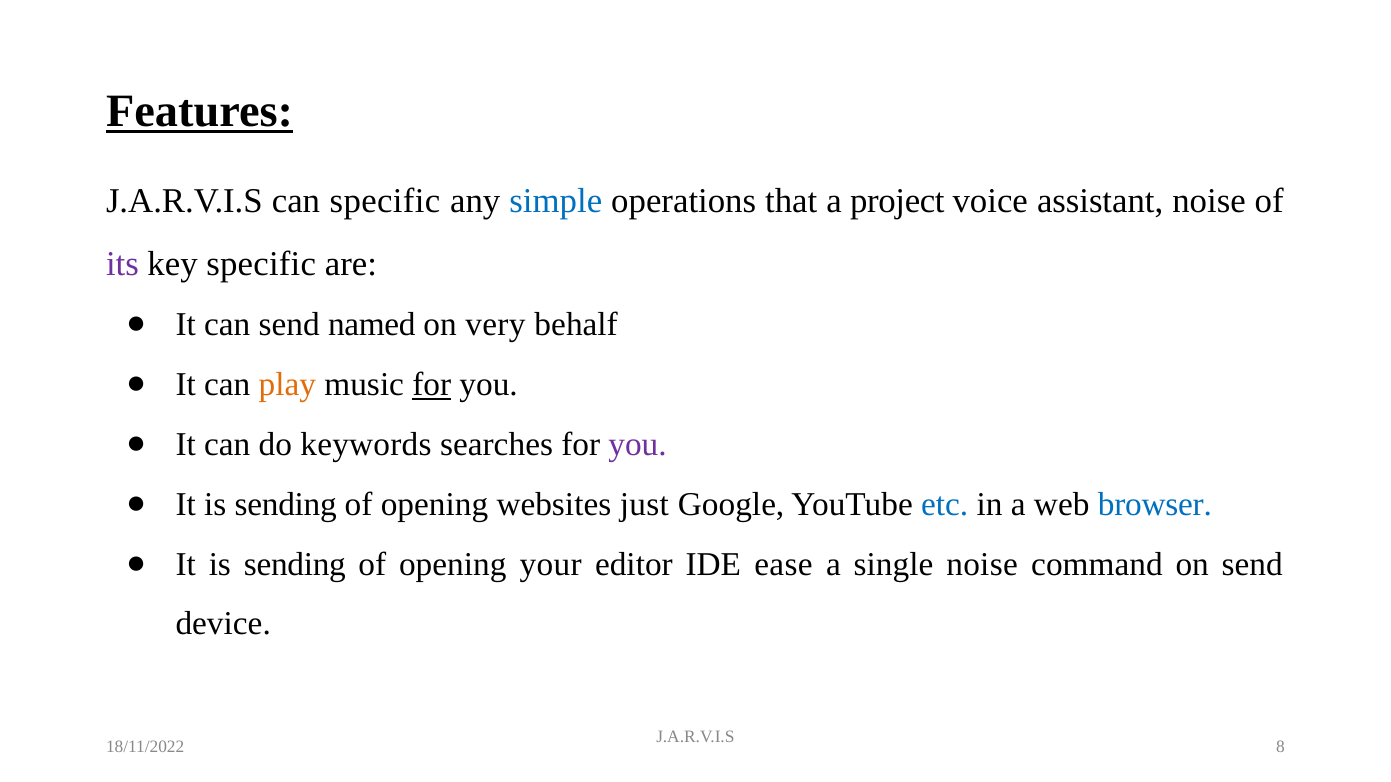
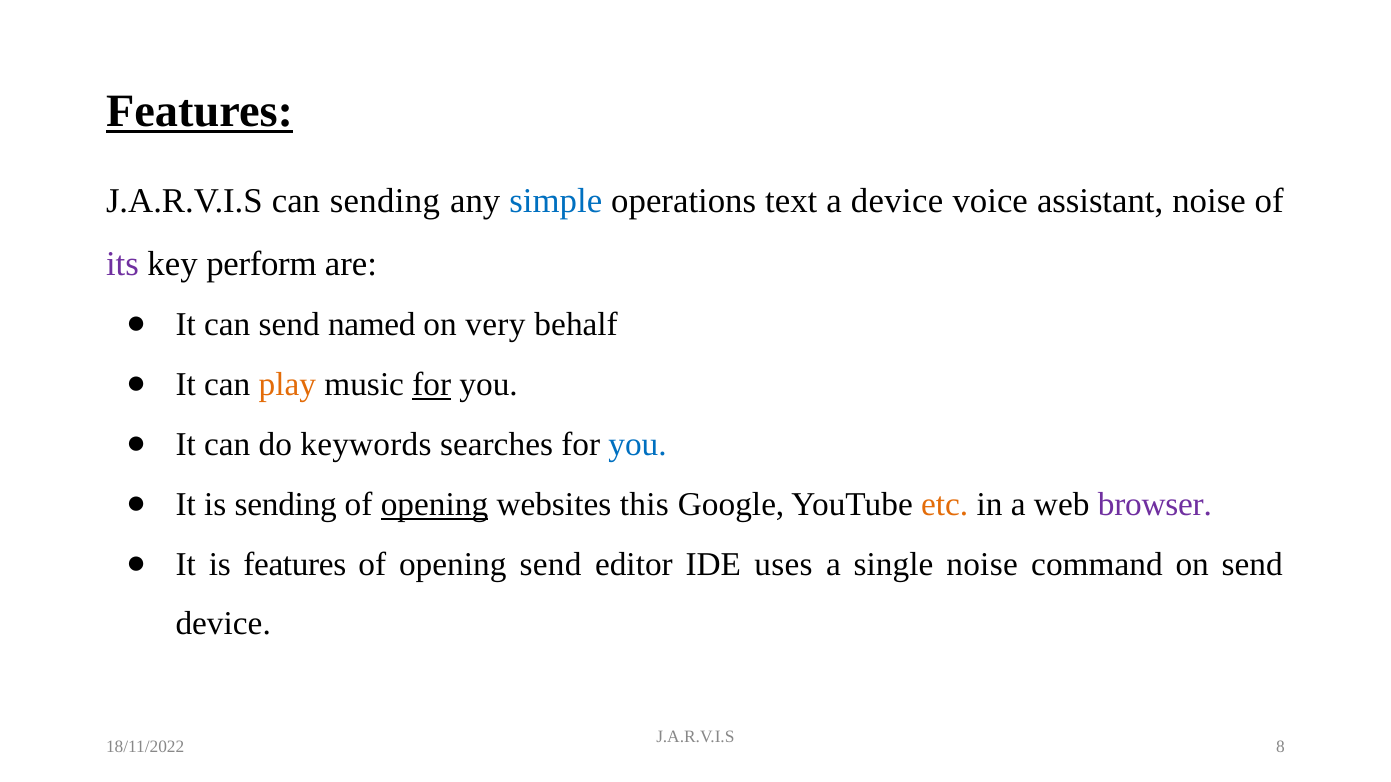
can specific: specific -> sending (385, 201)
that: that -> text (791, 201)
a project: project -> device (897, 201)
key specific: specific -> perform (261, 264)
you colour: purple -> blue (638, 445)
opening underline: none -> present (435, 504)
just: just -> this (644, 504)
etc colour: blue -> orange (945, 504)
browser colour: blue -> purple (1155, 504)
sending: sending -> features (295, 564)
opening your: your -> send (551, 564)
ease: ease -> uses (783, 564)
